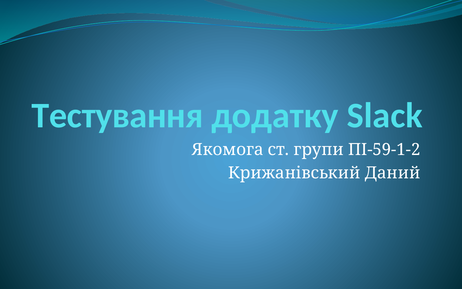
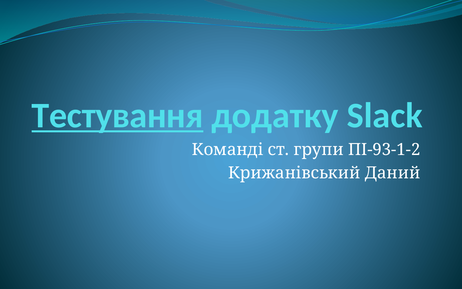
Тестування underline: none -> present (118, 116)
Якомога: Якомога -> Команді (228, 149)
ПІ-59-1-2: ПІ-59-1-2 -> ПІ-93-1-2 (384, 149)
